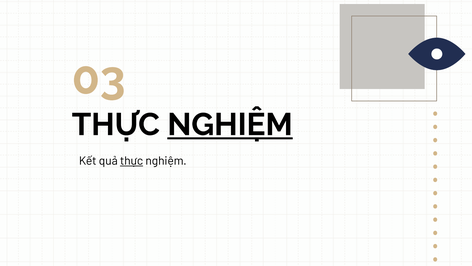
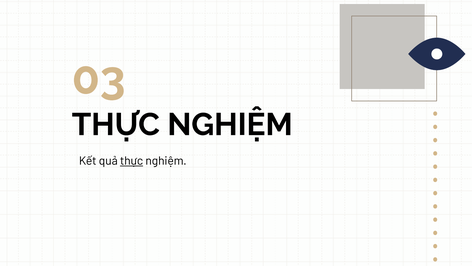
NGHIỆM underline: present -> none (230, 125)
